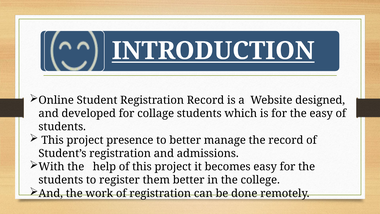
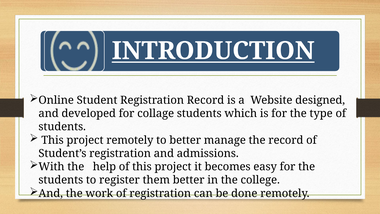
the easy: easy -> type (321, 113)
project presence: presence -> remotely (130, 140)
